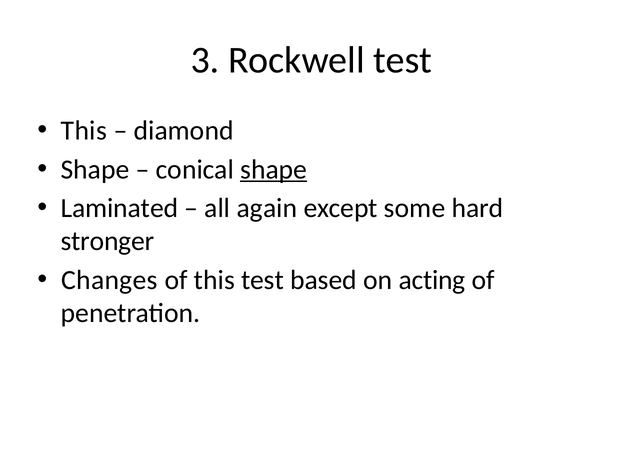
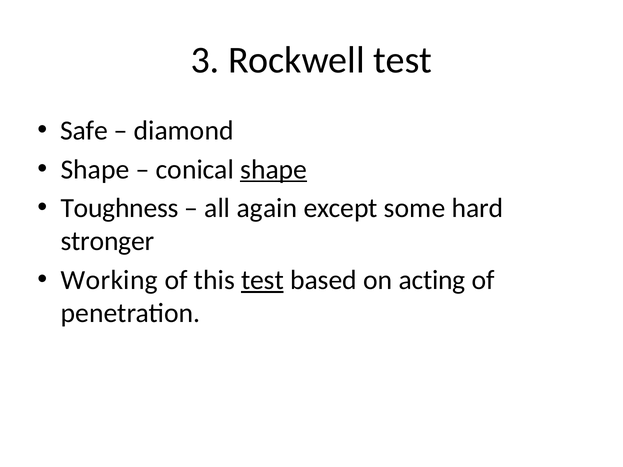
This: This -> Safe (84, 131)
Laminated: Laminated -> Toughness (120, 208)
Changes: Changes -> Working (109, 280)
test underline: none -> present (263, 280)
